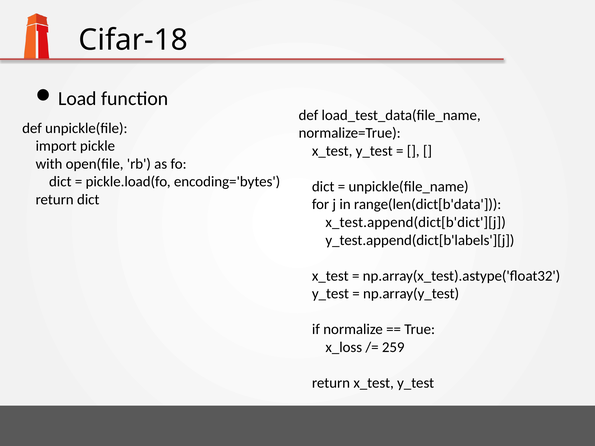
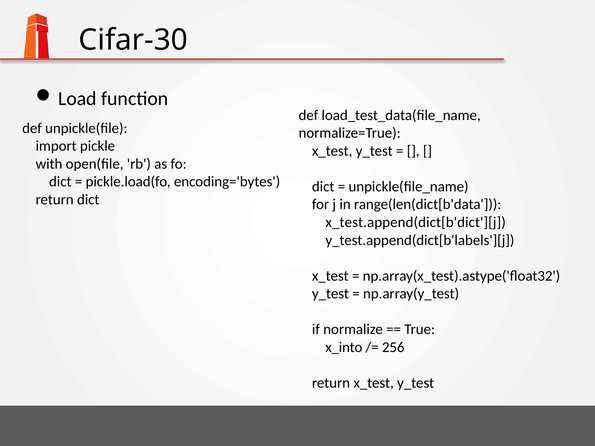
Cifar-18: Cifar-18 -> Cifar-30 (133, 40)
x_loss: x_loss -> x_into (344, 347)
259: 259 -> 256 (393, 347)
